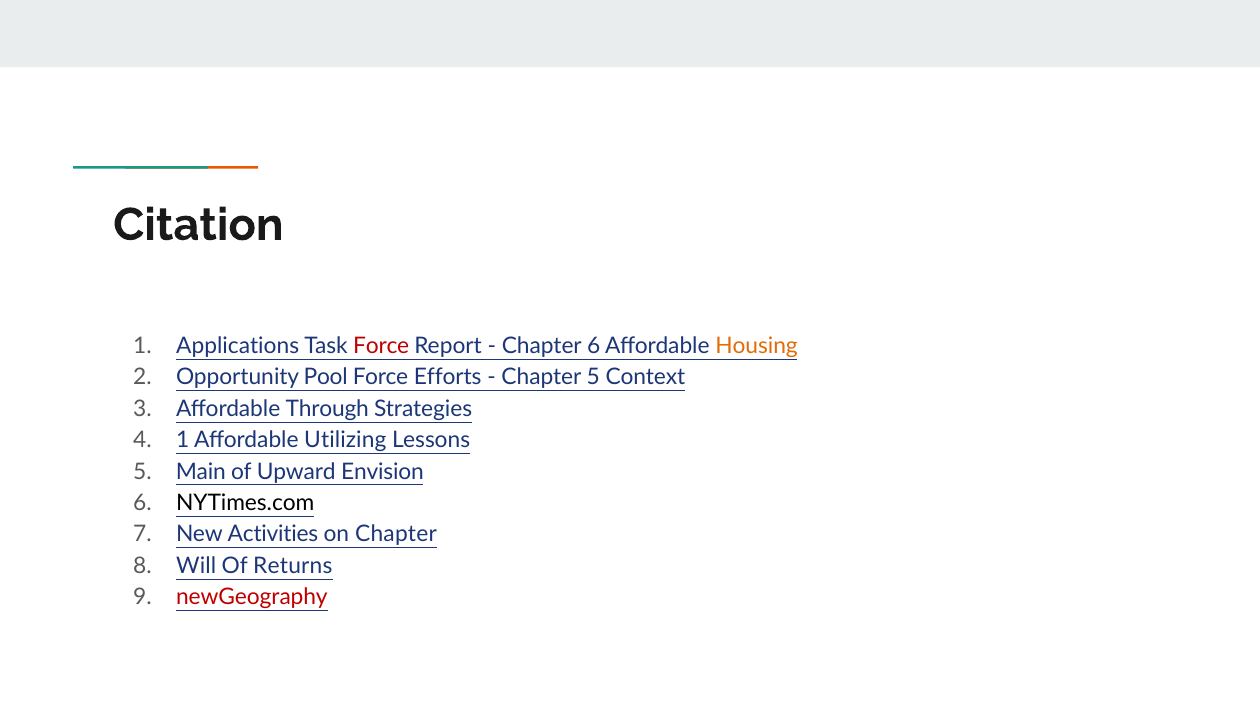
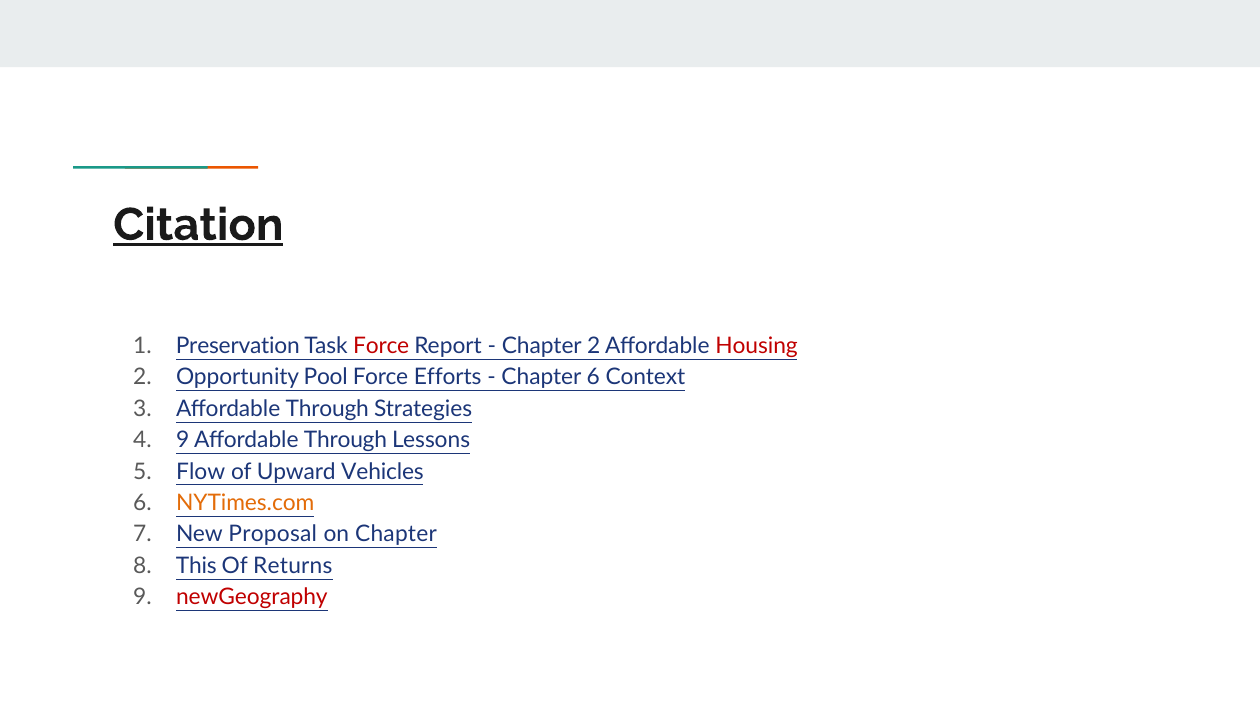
Citation underline: none -> present (198, 225)
Applications: Applications -> Preservation (238, 346)
Chapter 6: 6 -> 2 (594, 346)
Housing colour: orange -> red (757, 346)
Chapter 5: 5 -> 6 (593, 377)
1: 1 -> 9 (183, 440)
Utilizing: Utilizing -> Through (345, 440)
Main: Main -> Flow (201, 471)
Envision: Envision -> Vehicles (382, 471)
NYTimes.com colour: black -> orange (245, 503)
Activities: Activities -> Proposal (273, 534)
Will: Will -> This (196, 566)
